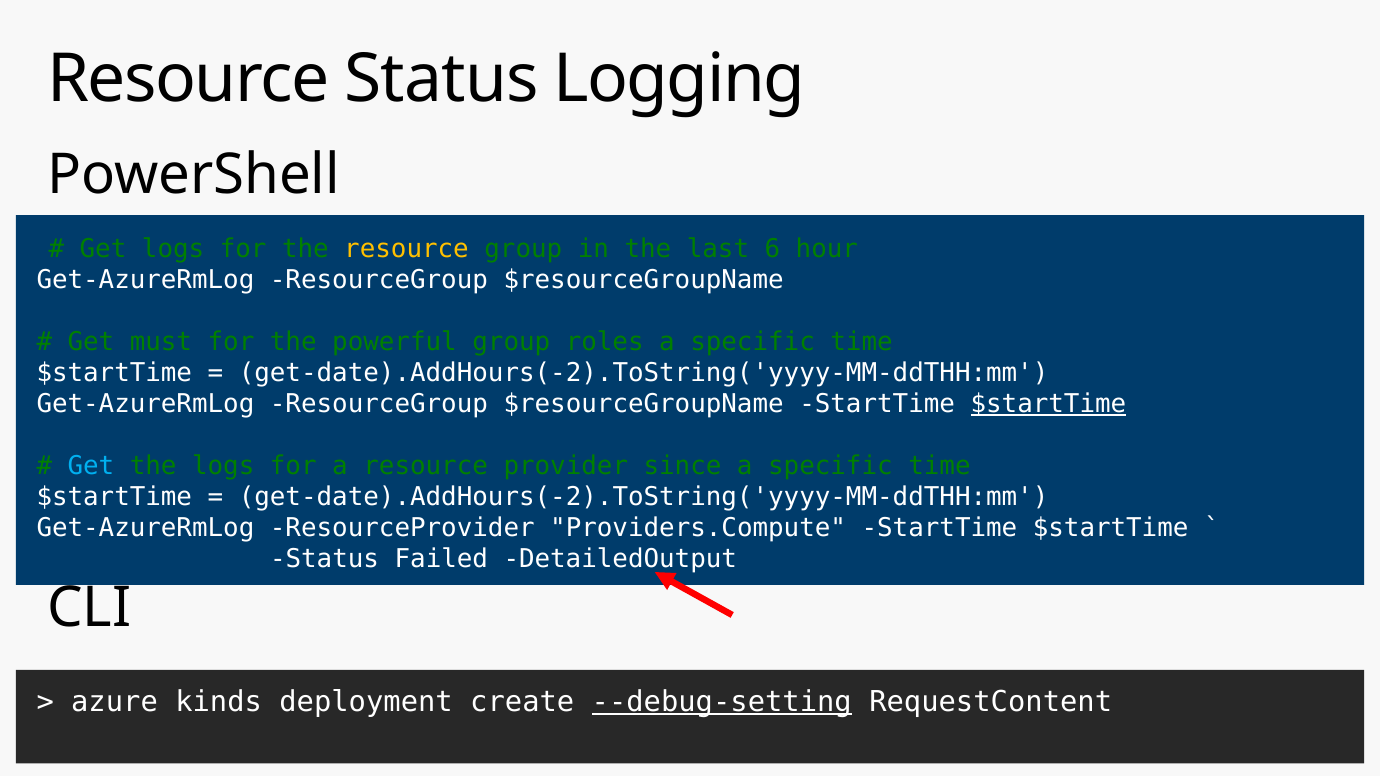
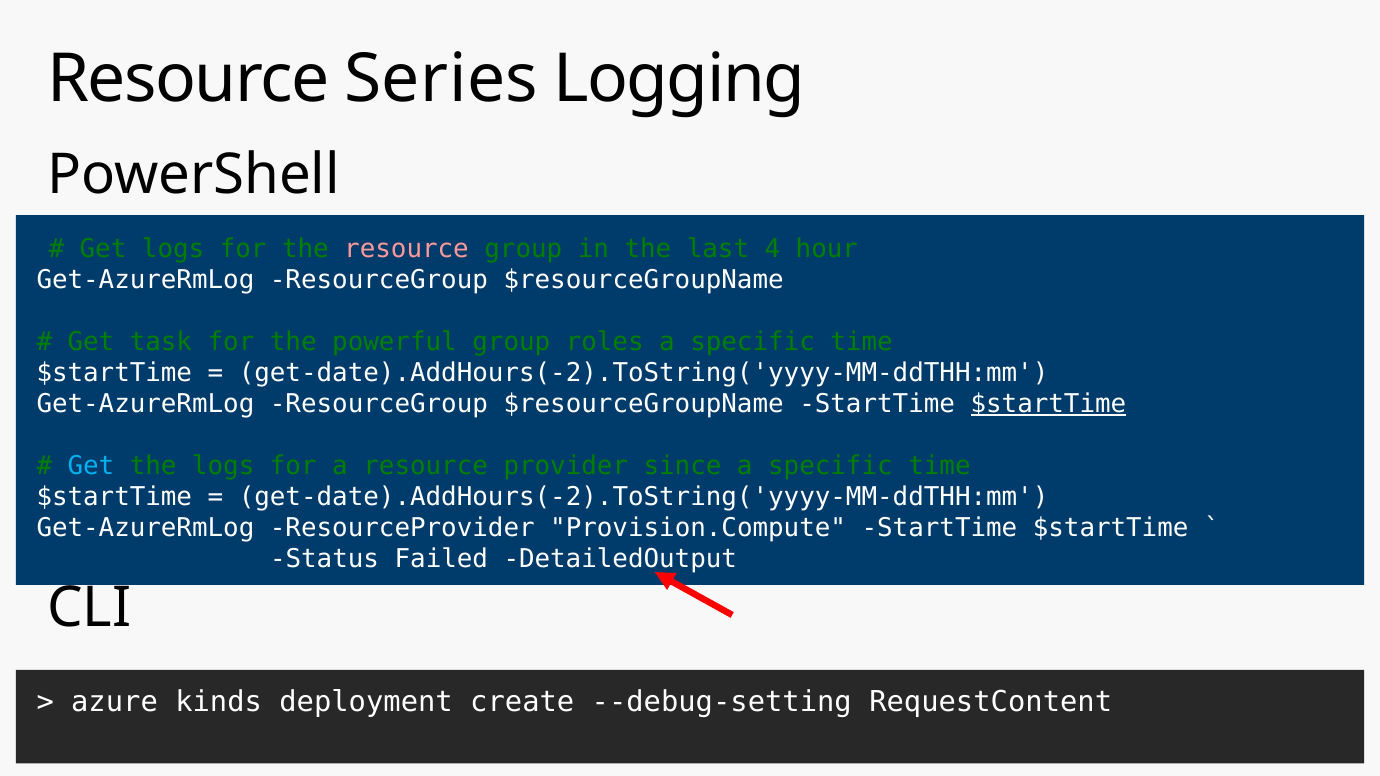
Resource Status: Status -> Series (441, 79)
resource colour: yellow -> pink (407, 249)
6: 6 -> 4 (772, 249)
must: must -> task (161, 342)
Providers.Compute: Providers.Compute -> Provision.Compute (698, 528)
--debug-setting underline: present -> none (722, 702)
